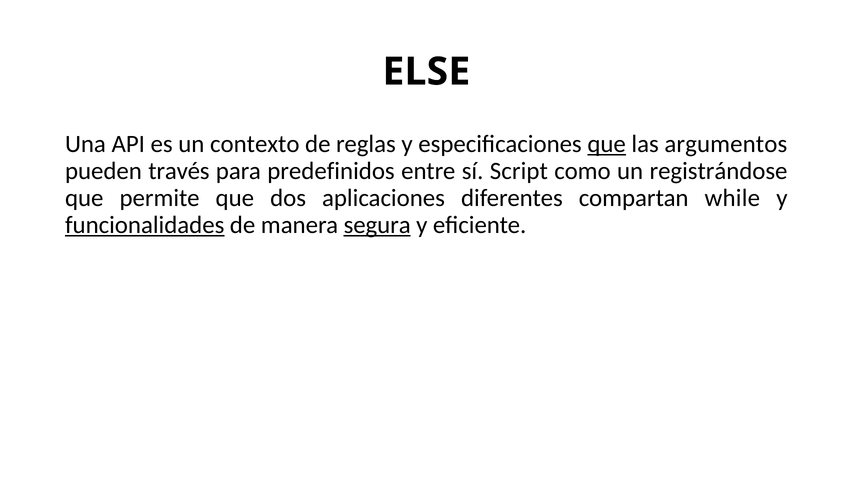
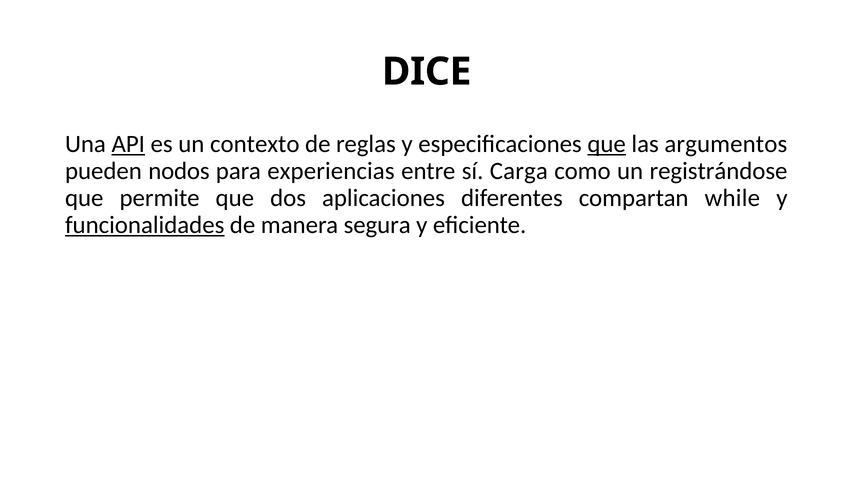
ELSE: ELSE -> DICE (427, 72)
API underline: none -> present (128, 144)
través: través -> nodos (179, 171)
predefinidos: predefinidos -> experiencias (331, 171)
Script: Script -> Carga (519, 171)
segura underline: present -> none (377, 225)
